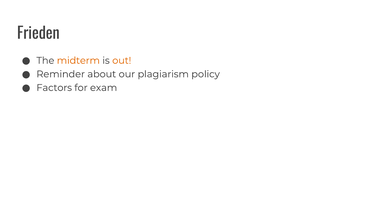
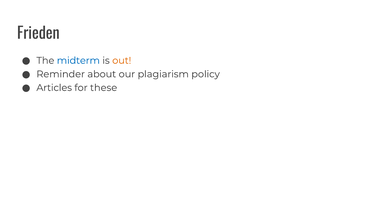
midterm colour: orange -> blue (78, 60)
Factors: Factors -> Articles (54, 88)
exam: exam -> these (104, 88)
